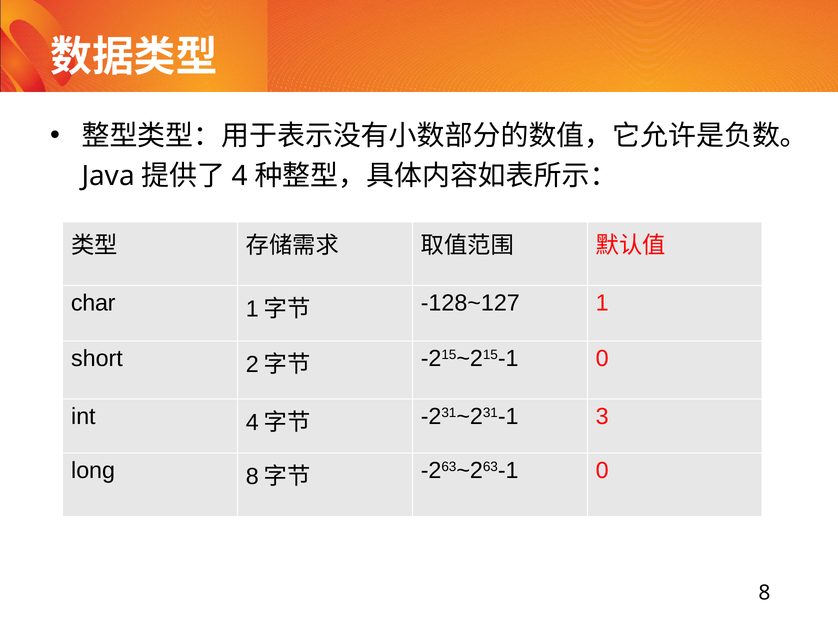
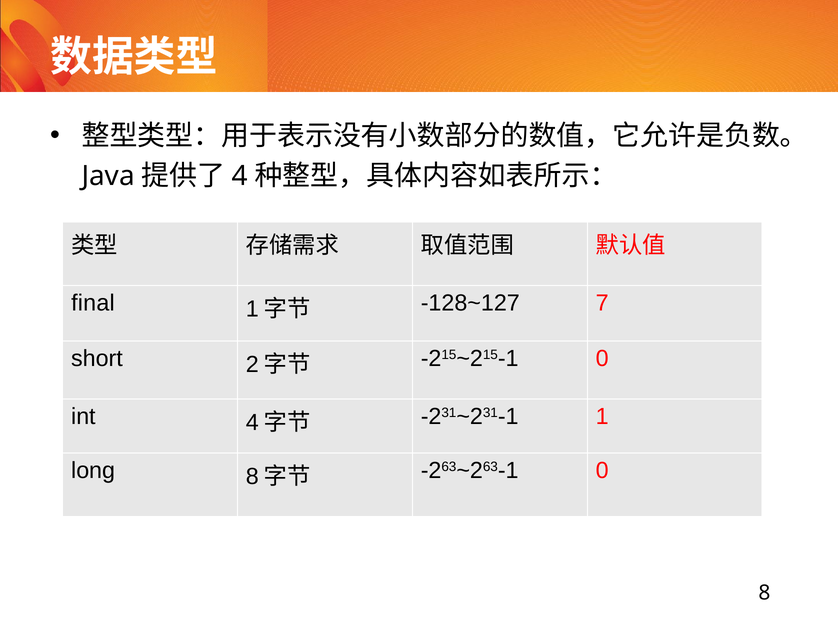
char: char -> final (93, 303)
1: 1 -> 7 (602, 303)
3: 3 -> 1 (602, 416)
